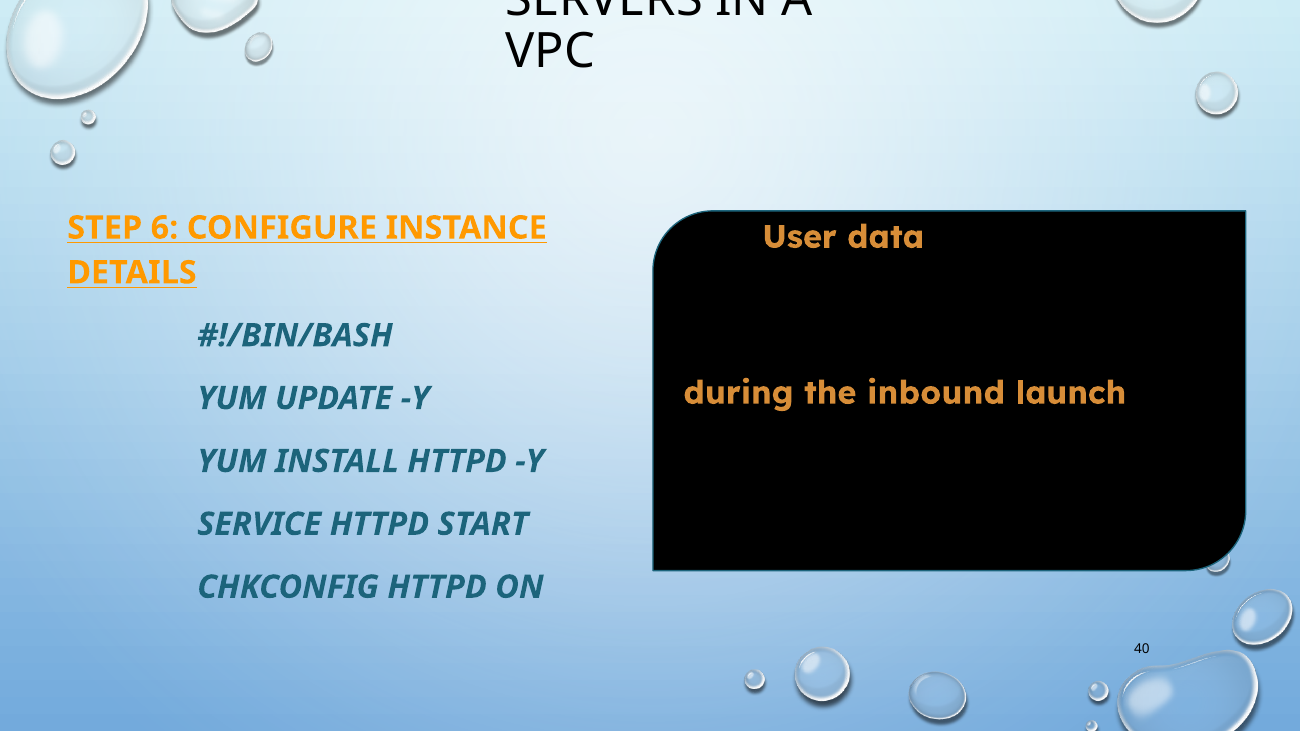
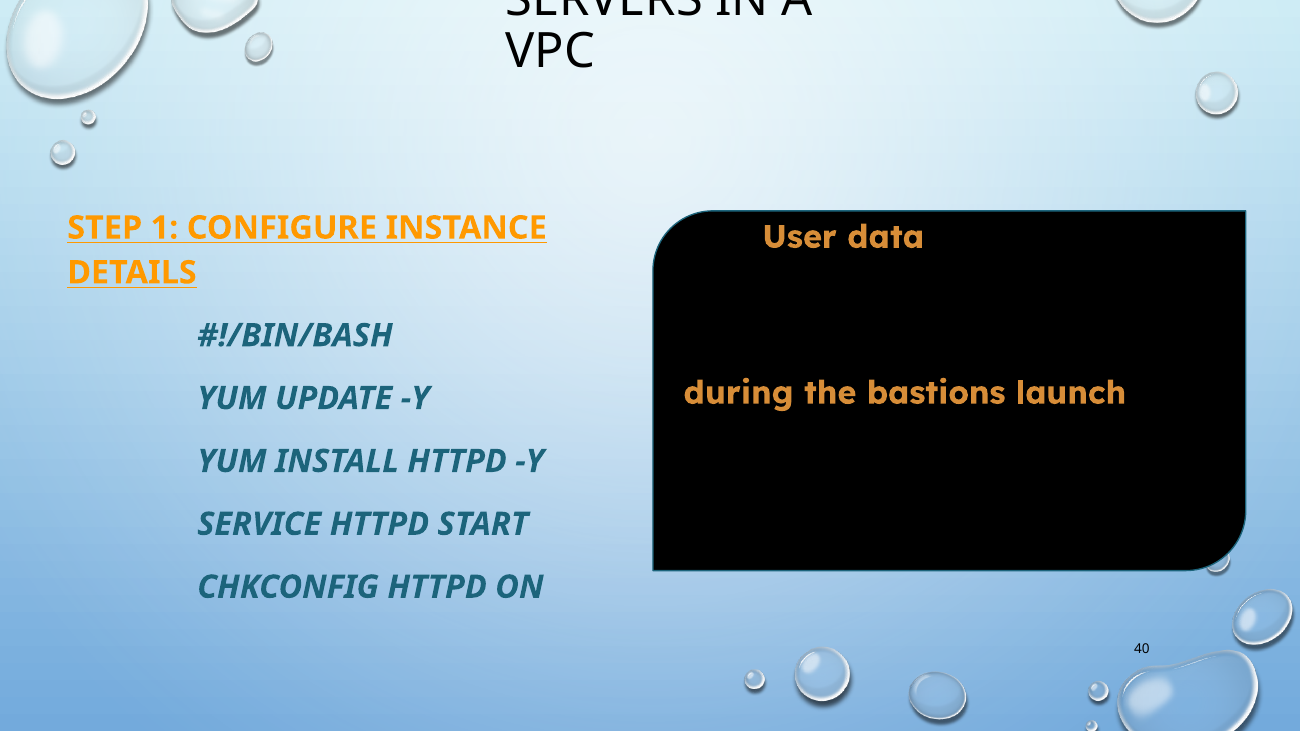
6: 6 -> 1 (164, 228)
inbound: inbound -> bastions (936, 393)
